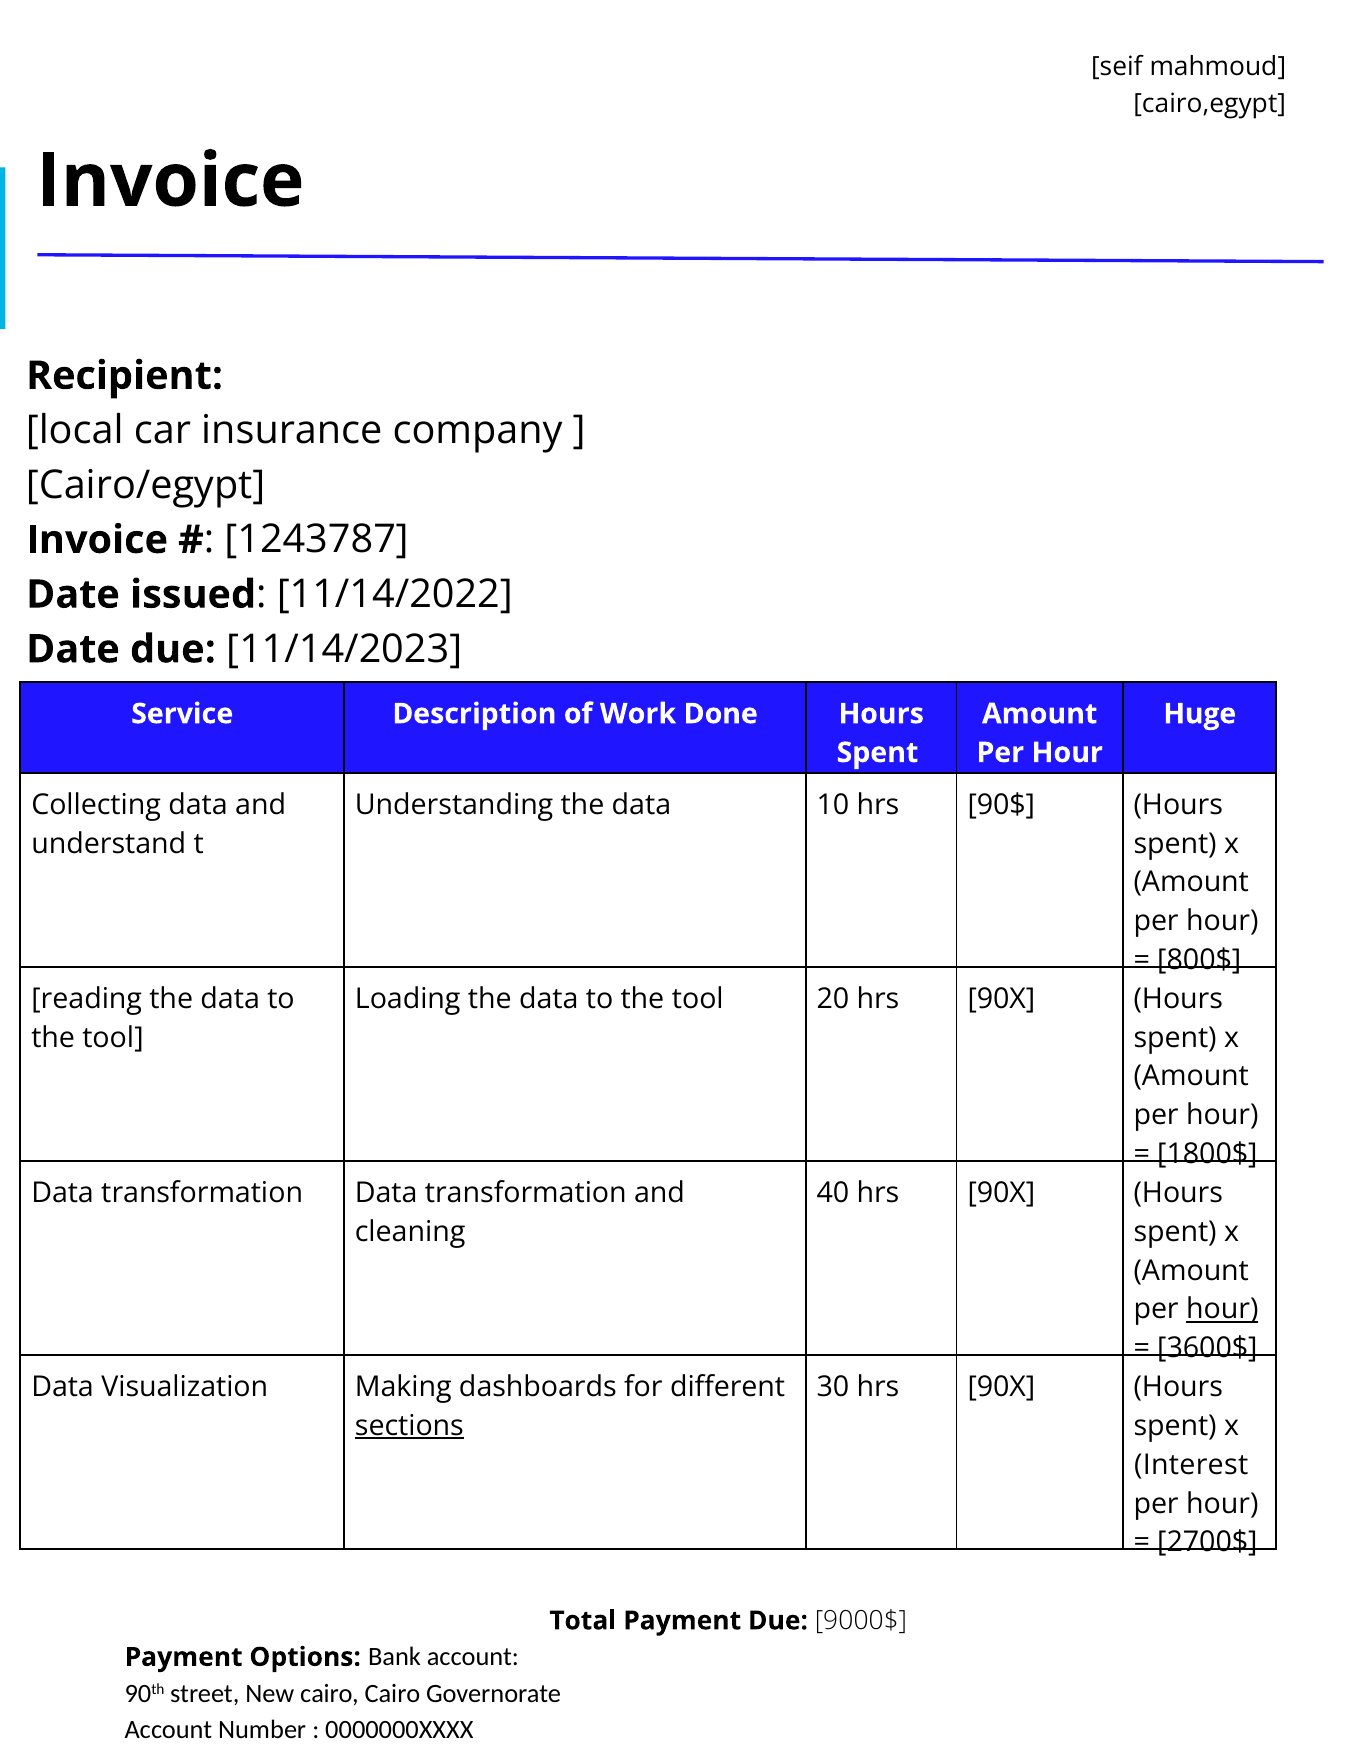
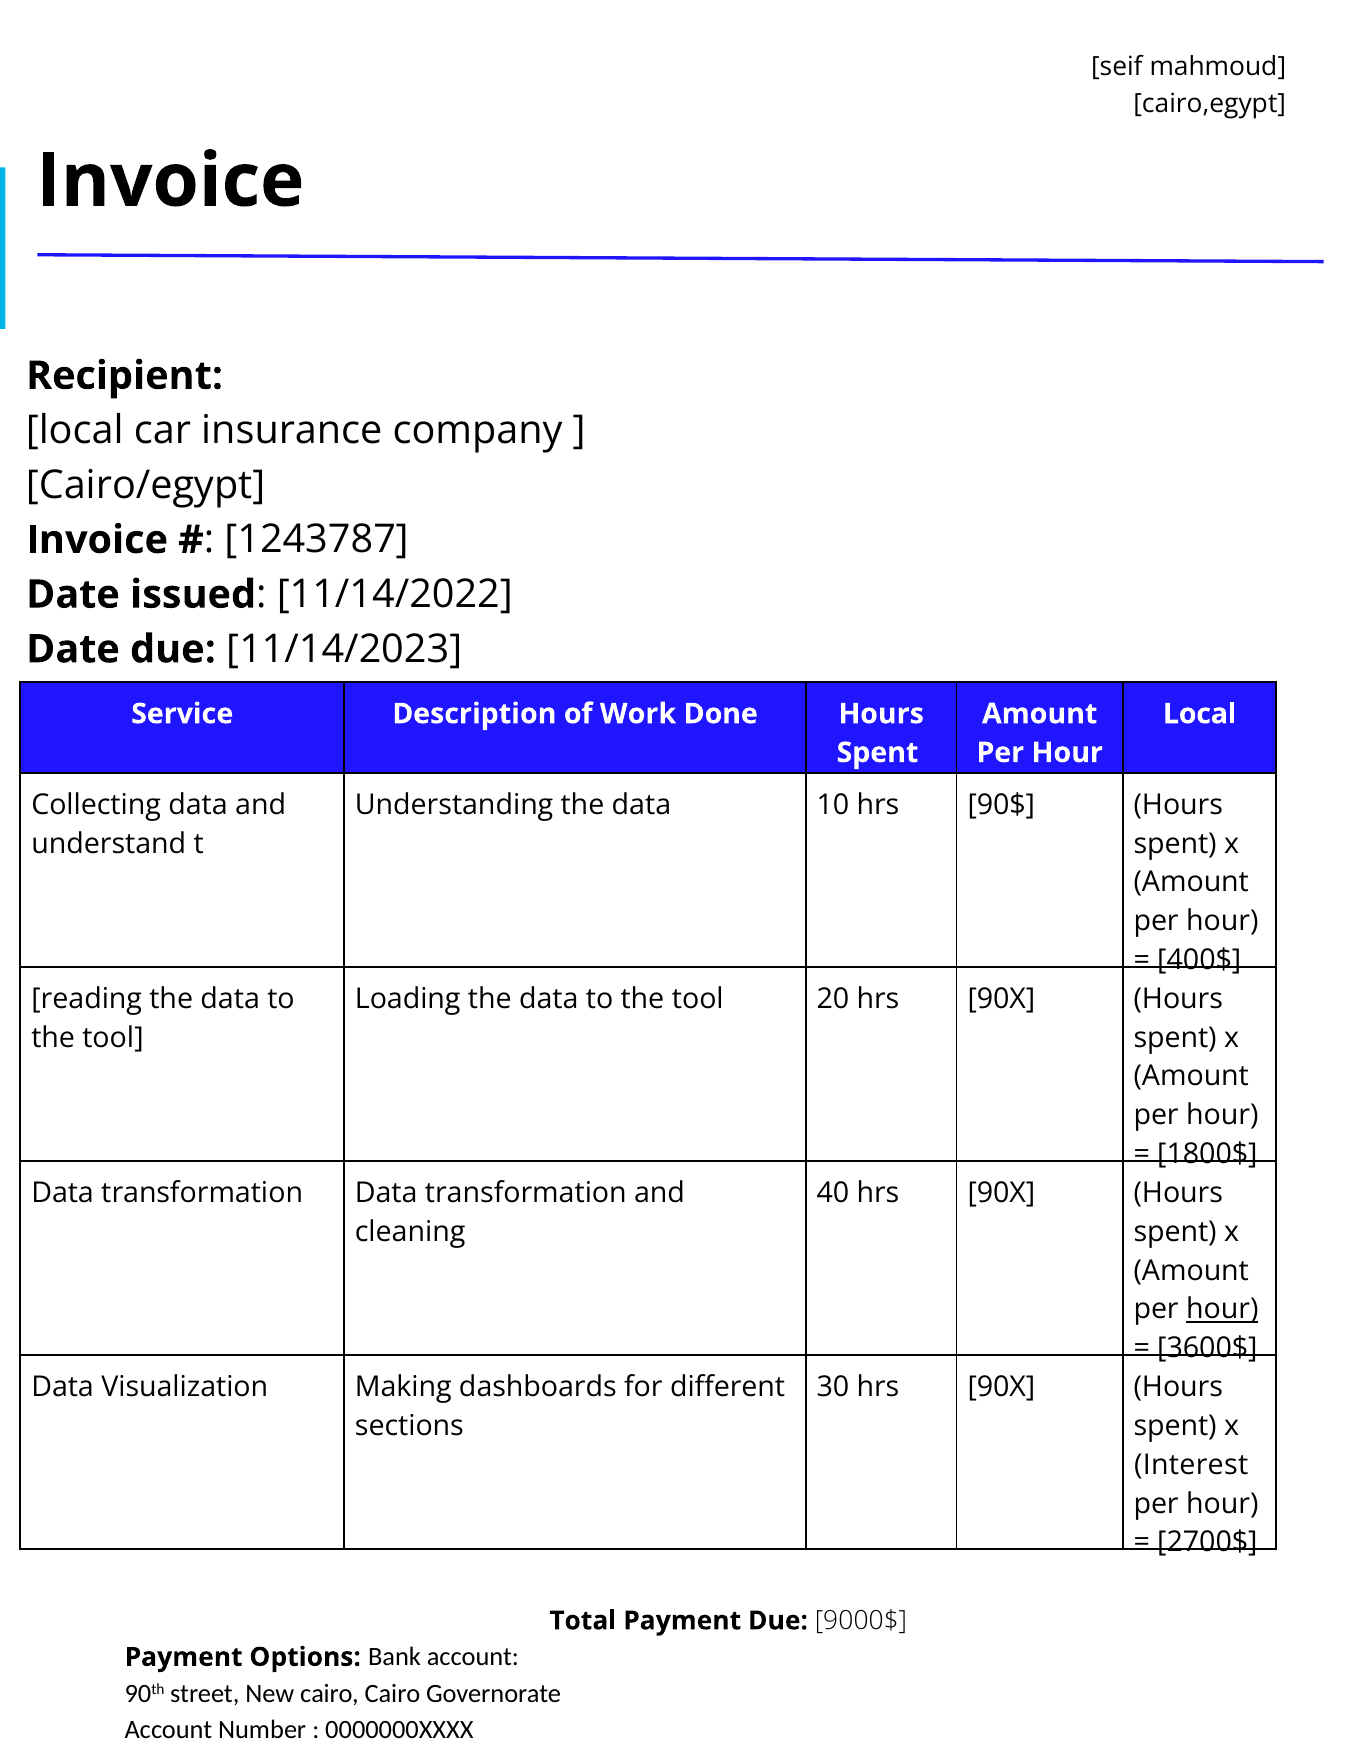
Huge: Huge -> Local (1200, 714)
800$: 800$ -> 400$ (1199, 960)
sections underline: present -> none (409, 1425)
